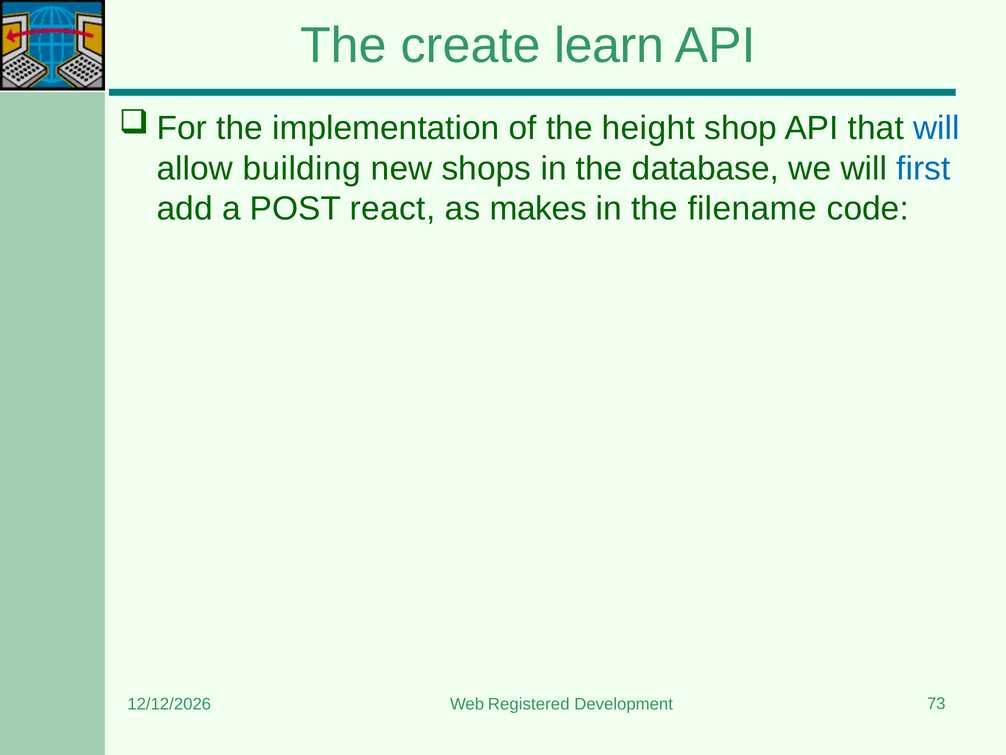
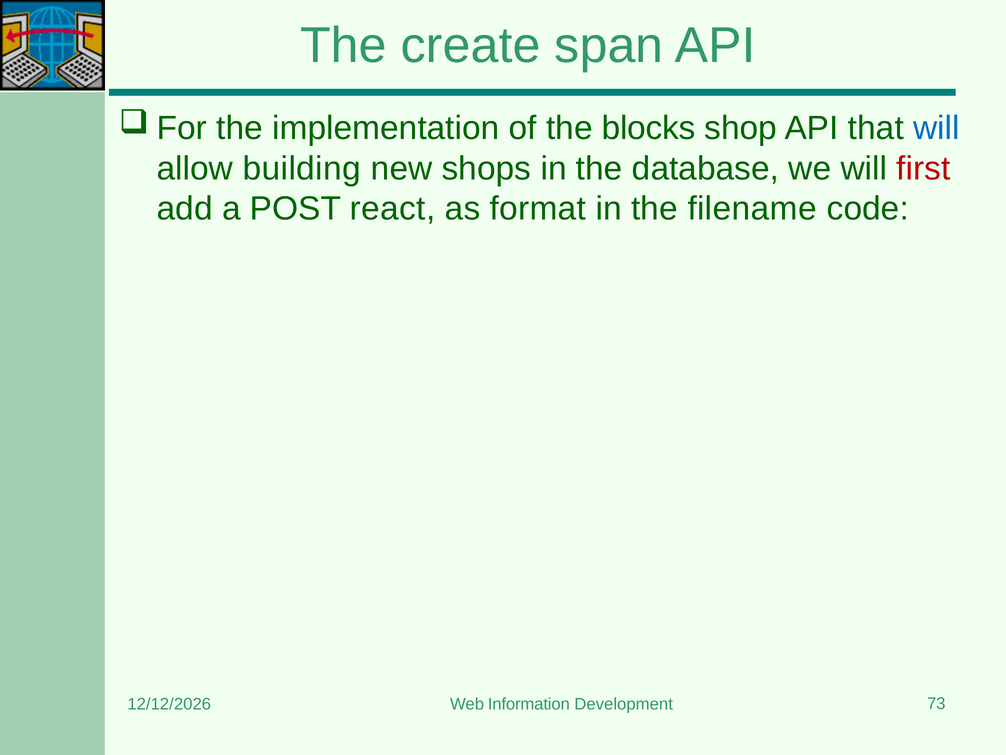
learn: learn -> span (609, 45)
height: height -> blocks (649, 128)
first colour: blue -> red (923, 168)
makes: makes -> format (538, 209)
Registered: Registered -> Information (529, 704)
